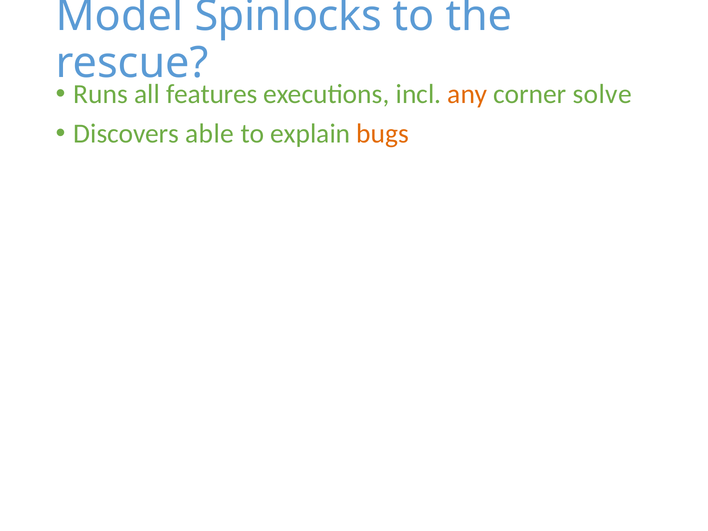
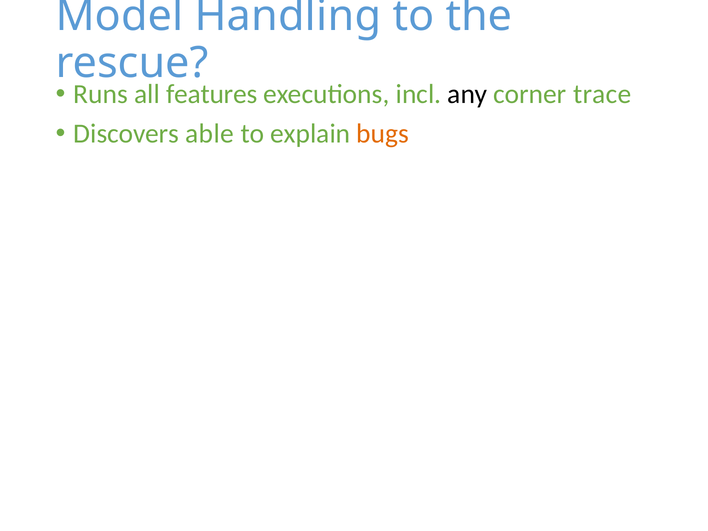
Spinlocks: Spinlocks -> Handling (288, 16)
any colour: orange -> black (467, 94)
solve: solve -> trace (602, 94)
